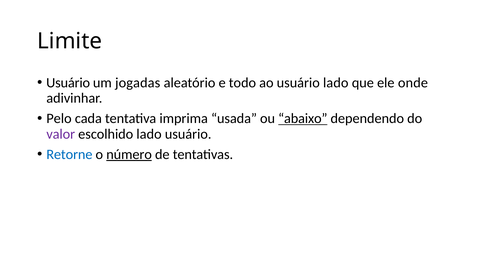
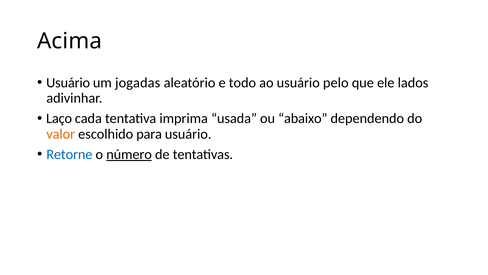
Limite: Limite -> Acima (70, 41)
usuário lado: lado -> pelo (336, 83)
onde: onde -> lados (413, 83)
Pelo: Pelo -> Laço (59, 118)
abaixo underline: present -> none (303, 118)
valor colour: purple -> orange (61, 134)
escolhido lado: lado -> para (149, 134)
